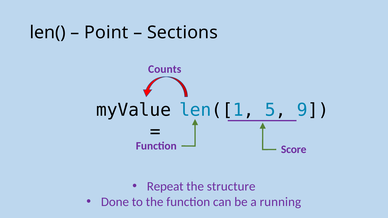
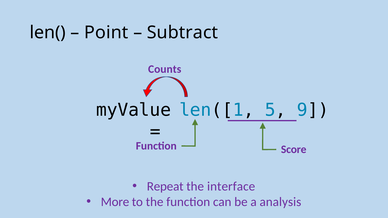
Sections: Sections -> Subtract (182, 33)
structure: structure -> interface (231, 187)
Done: Done -> More (115, 202)
running: running -> analysis (280, 202)
